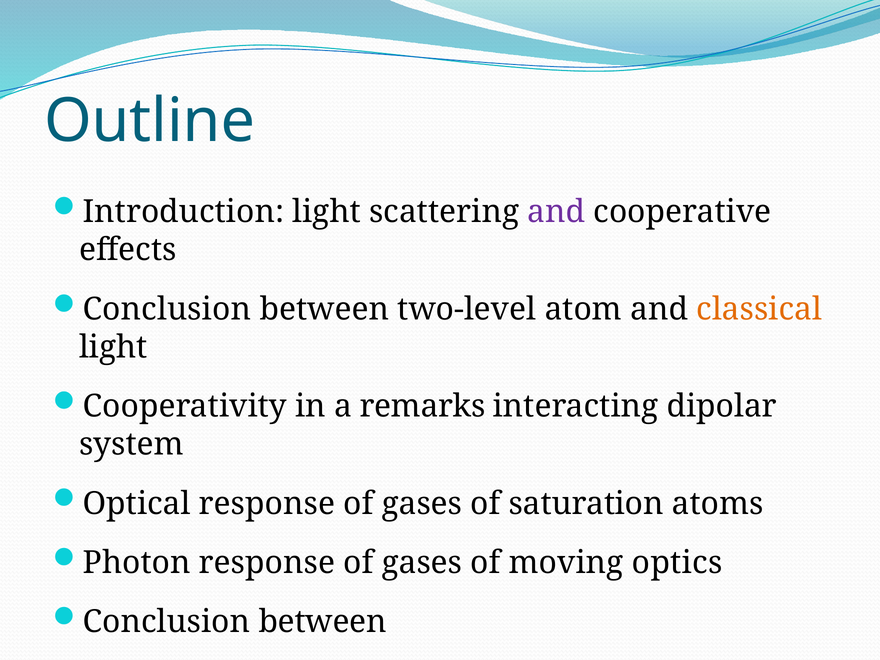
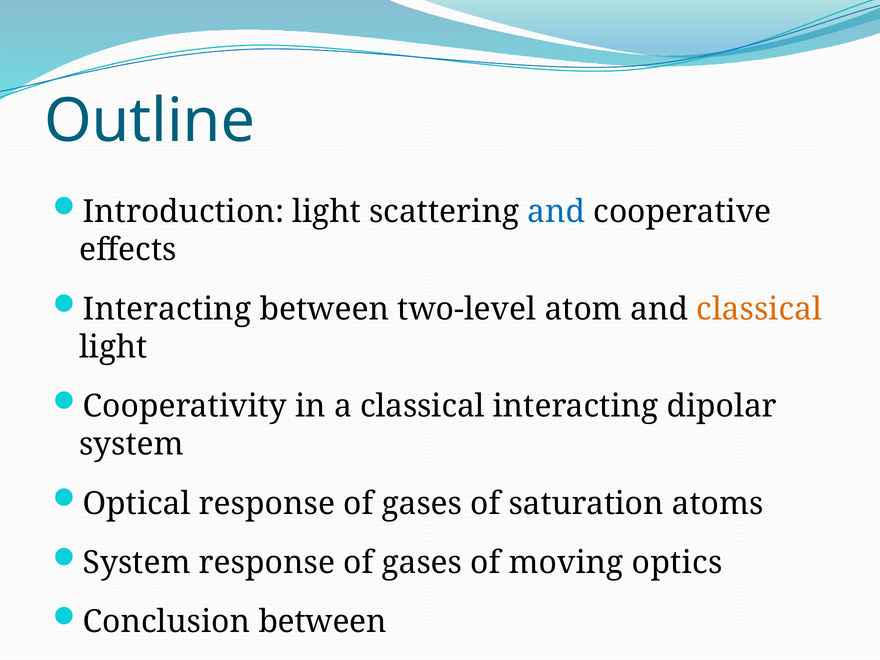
and colour: purple -> blue (556, 212)
Conclusion: Conclusion -> Interacting (167, 309)
a remarks: remarks -> classical (422, 406)
Photon: Photon -> System (137, 563)
